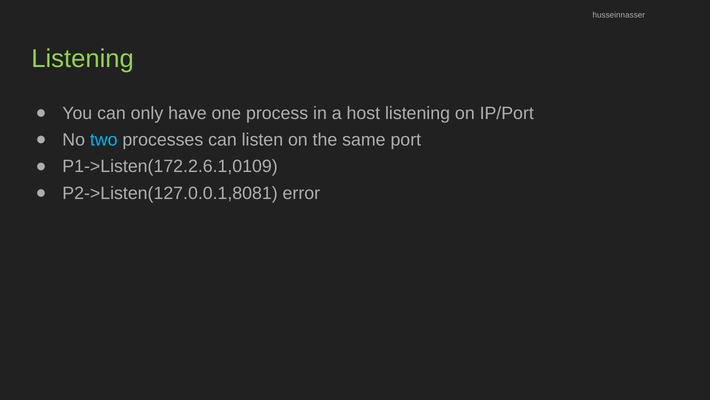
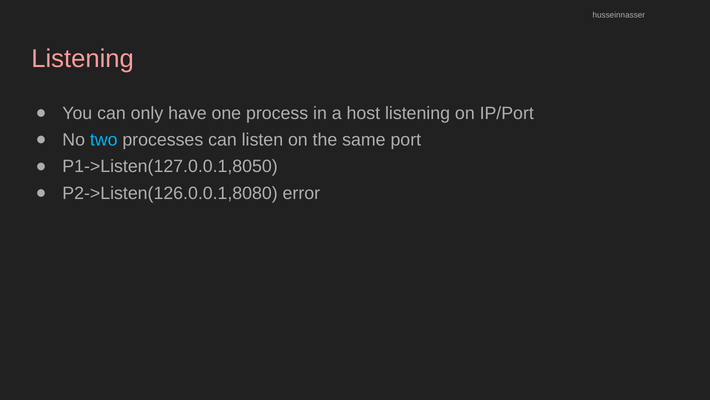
Listening colour: light green -> pink (83, 59)
P1->Listen(172.2.6.1,0109: P1->Listen(172.2.6.1,0109 -> P1->Listen(127.0.0.1,8050 (170, 166)
P2->Listen(127.0.0.1,8081: P2->Listen(127.0.0.1,8081 -> P2->Listen(126.0.0.1,8080 (170, 193)
